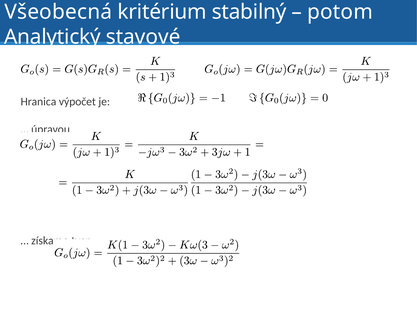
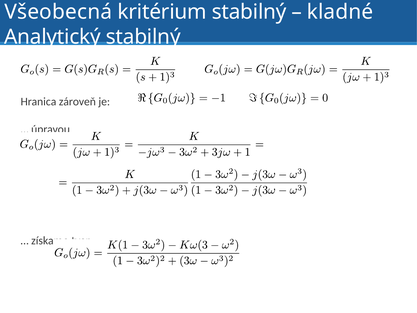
potom: potom -> kladné (340, 12)
Analytický stavové: stavové -> stabilný (143, 37)
výpočet: výpočet -> zároveň (77, 102)
